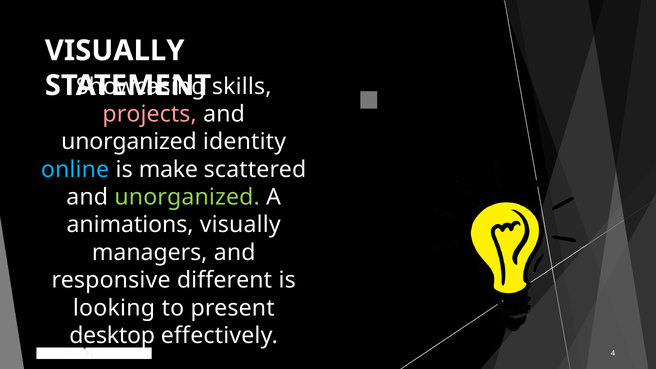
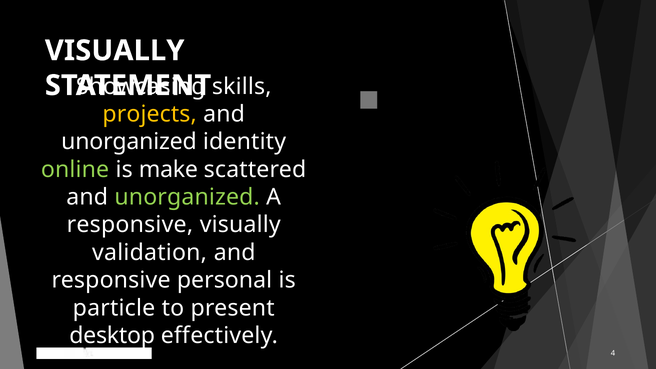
projects colour: pink -> yellow (150, 114)
online colour: light blue -> light green (75, 170)
animations: animations -> responsive (130, 225)
managers: managers -> validation (150, 253)
different: different -> personal (225, 280)
looking: looking -> particle (114, 308)
